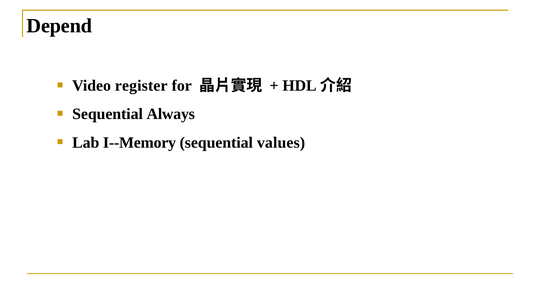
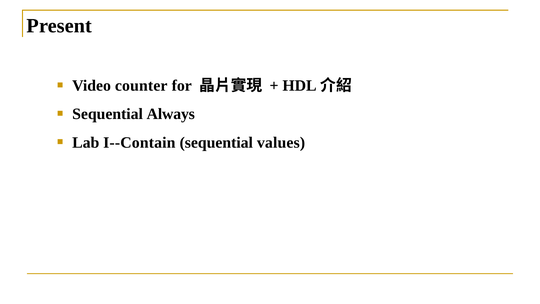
Depend: Depend -> Present (59, 26)
register: register -> counter (141, 86)
I--Memory: I--Memory -> I--Contain (139, 142)
